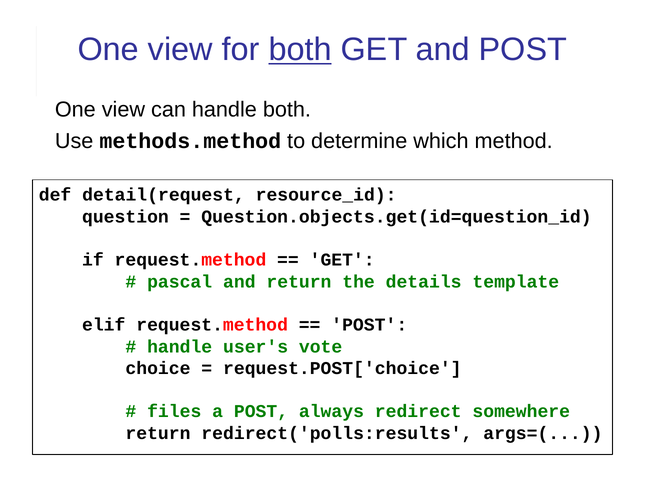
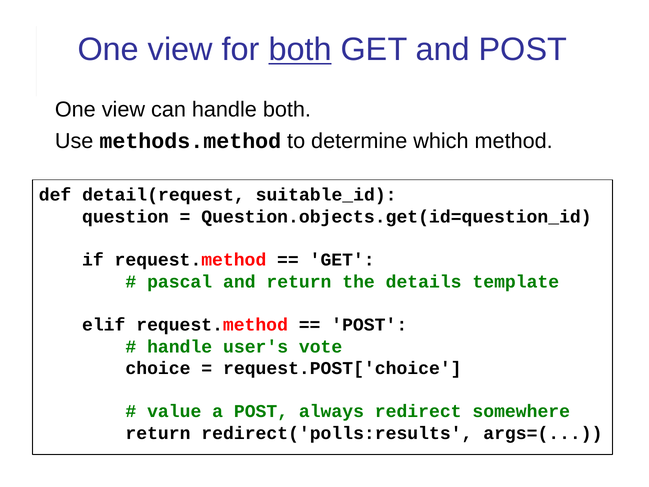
resource_id: resource_id -> suitable_id (326, 195)
files: files -> value (174, 411)
